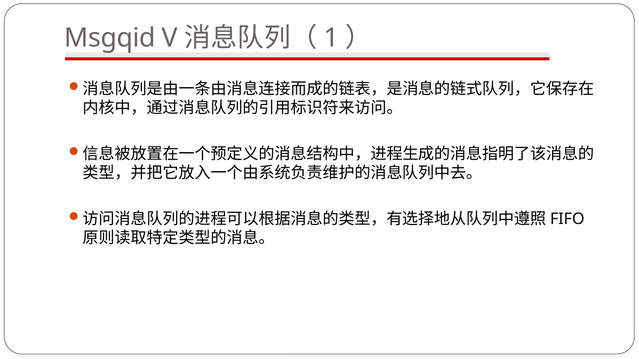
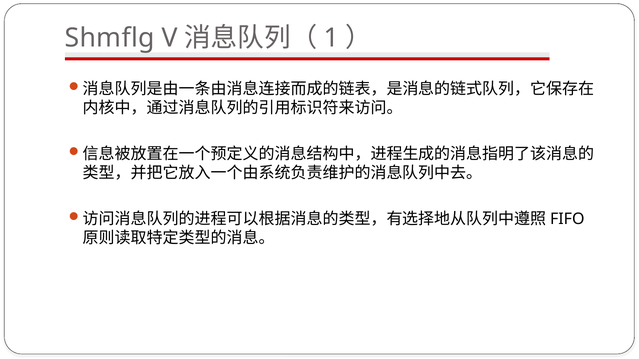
Msgqid: Msgqid -> Shmflg (110, 38)
